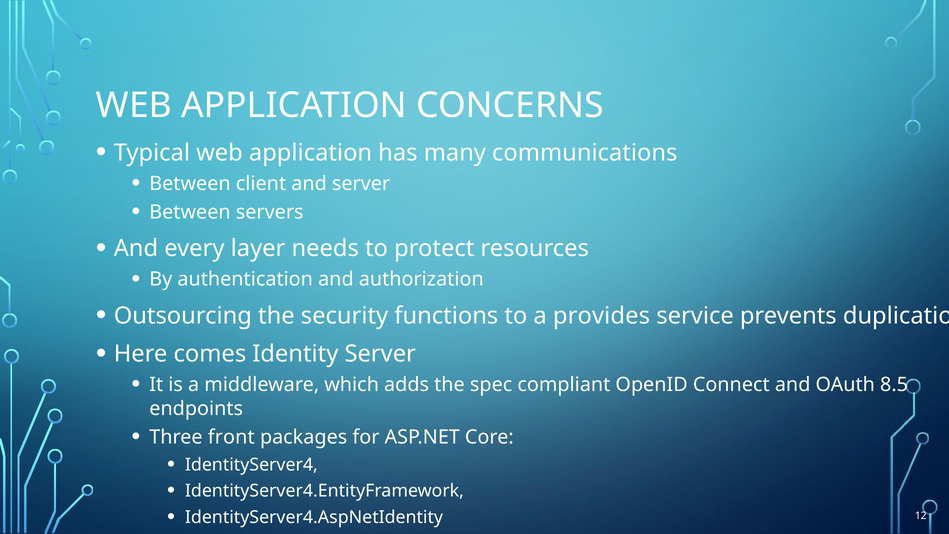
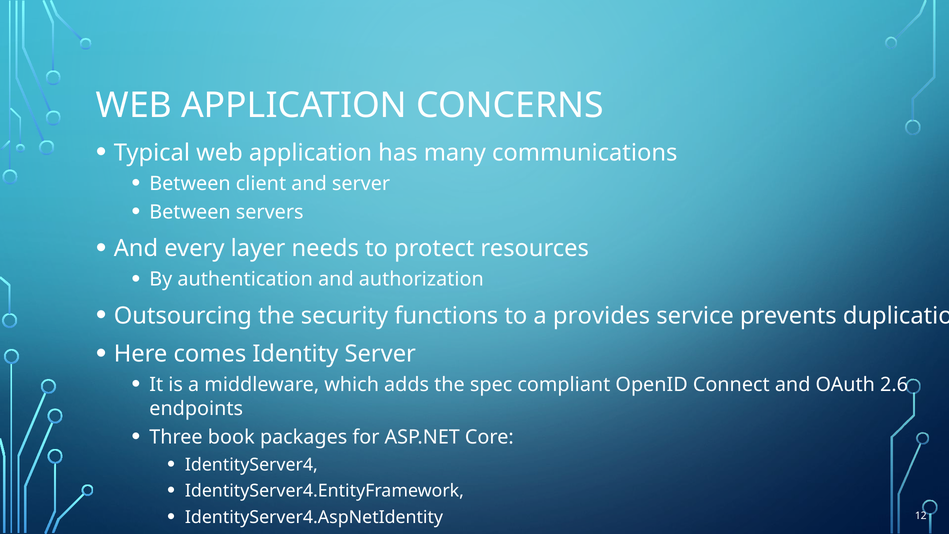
8.5: 8.5 -> 2.6 (894, 385)
front: front -> book (231, 437)
